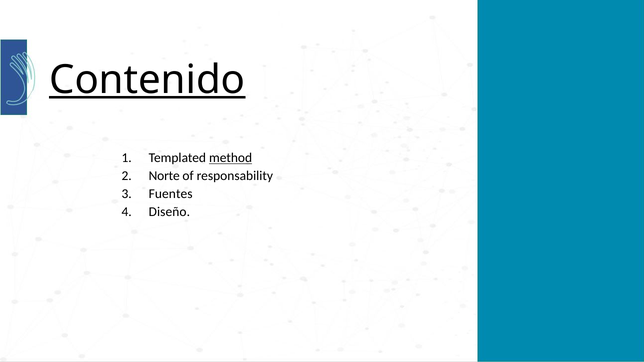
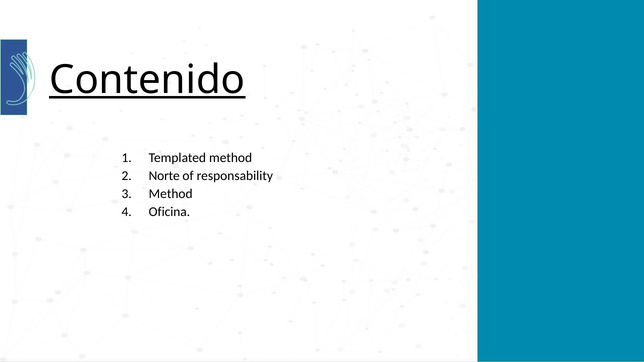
method underline: present -> none (231, 158)
Fuentes: Fuentes -> Method (171, 194)
Diseño: Diseño -> Oficina (169, 212)
